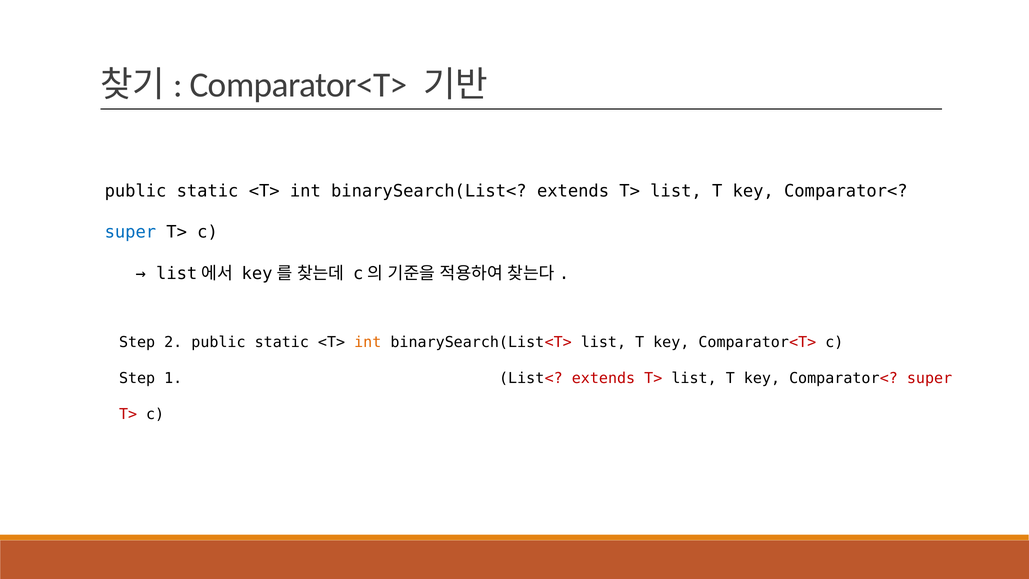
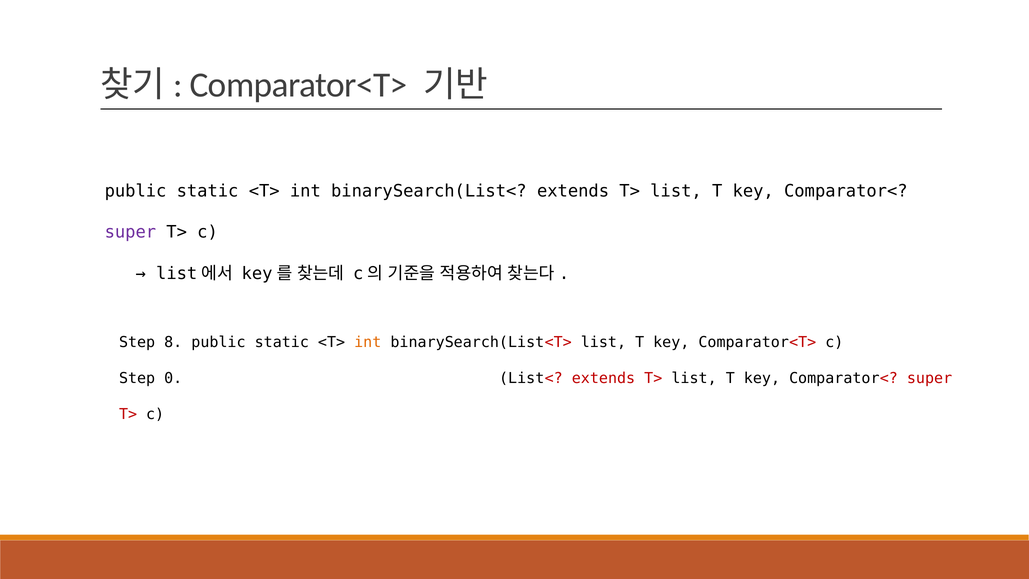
super colour: blue -> purple (130, 232)
2: 2 -> 8 (173, 342)
1: 1 -> 0 (173, 378)
